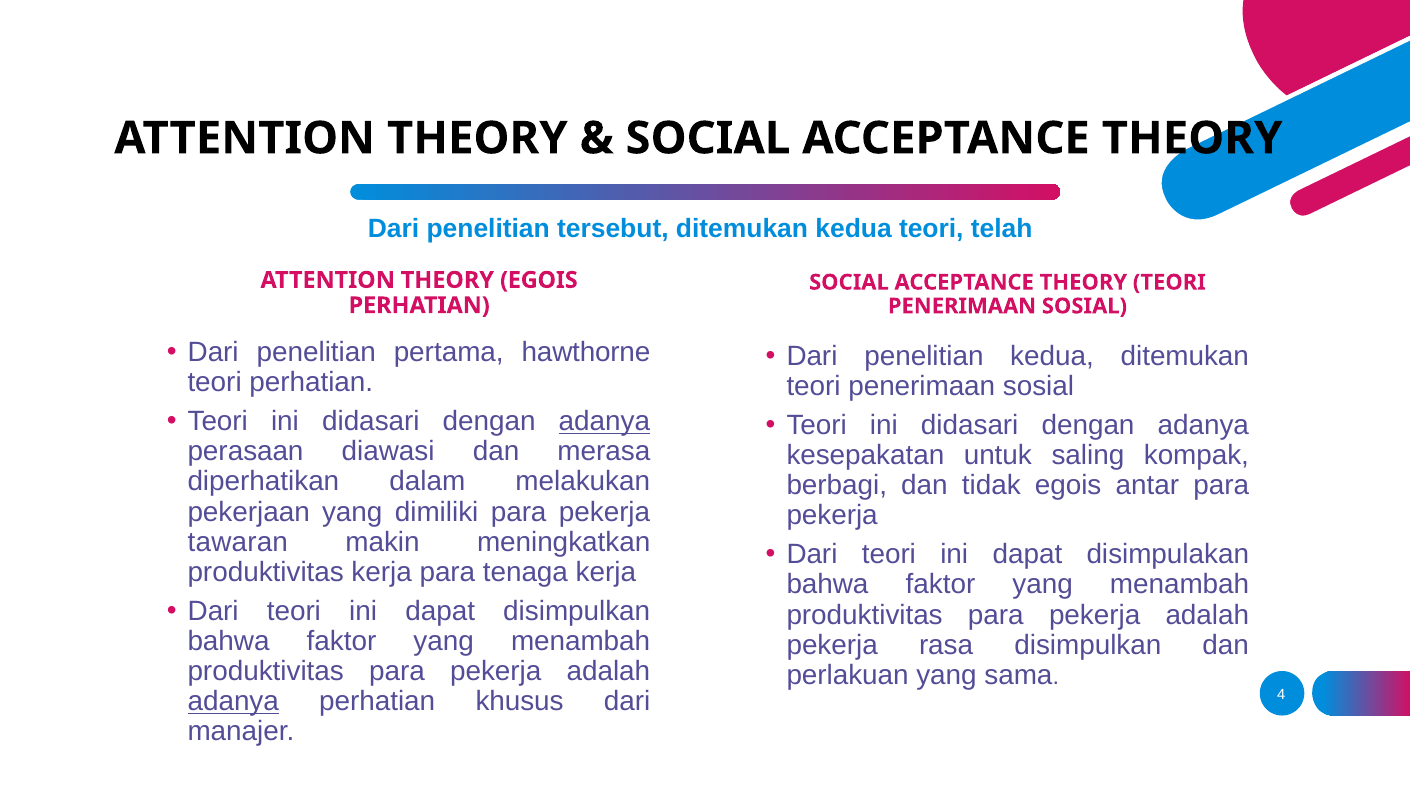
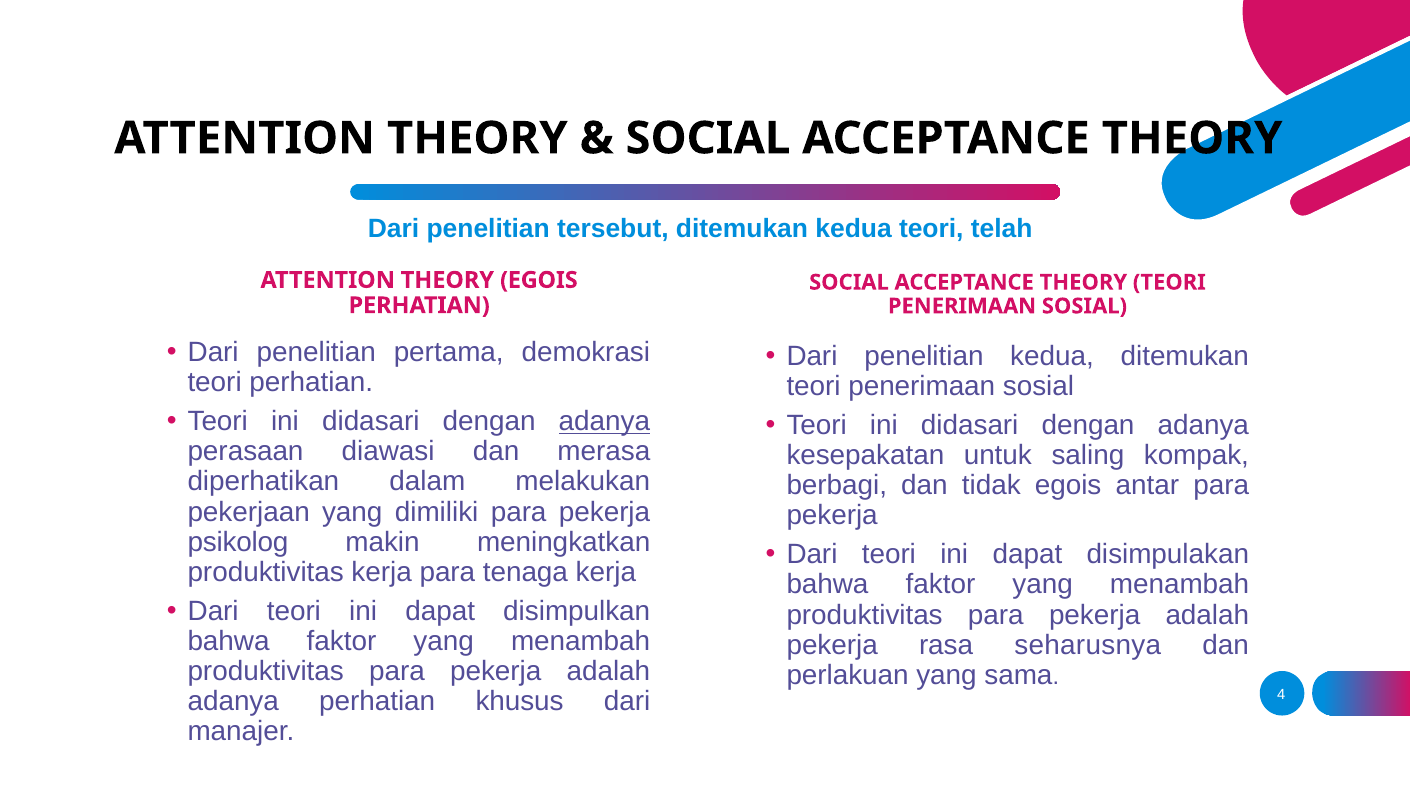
hawthorne: hawthorne -> demokrasi (586, 352)
tawaran: tawaran -> psikolog (238, 542)
rasa disimpulkan: disimpulkan -> seharusnya (1088, 645)
adanya underline: present -> none (233, 702)
